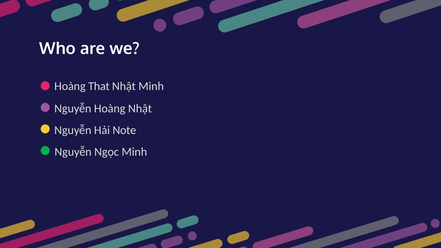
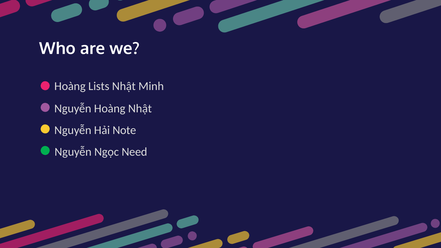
That: That -> Lists (99, 86)
Ngọc Minh: Minh -> Need (134, 152)
